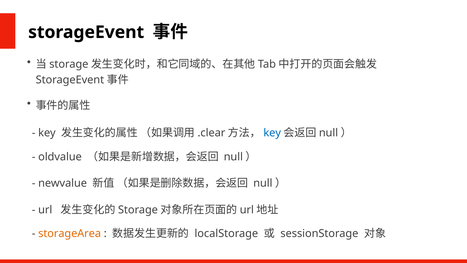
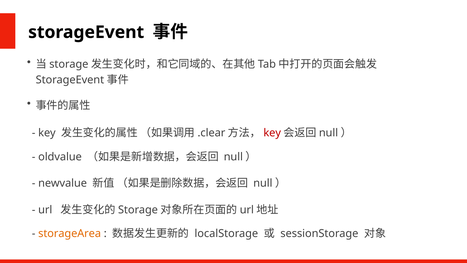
key colour: blue -> red (272, 133)
